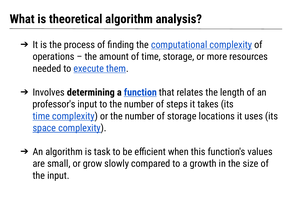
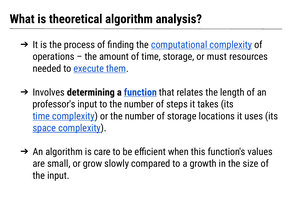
more: more -> must (217, 57)
task: task -> care (102, 152)
